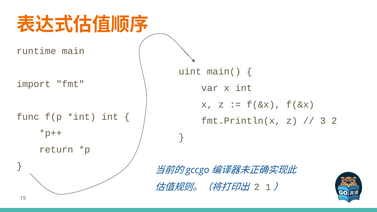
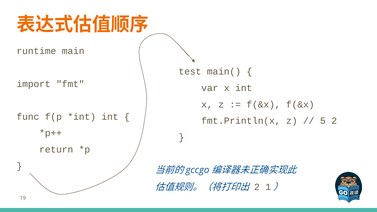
uint: uint -> test (190, 72)
3: 3 -> 5 (323, 121)
